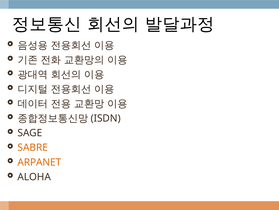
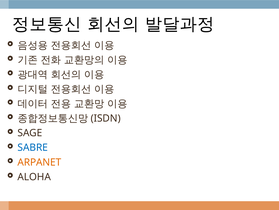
SABRE colour: orange -> blue (33, 147)
